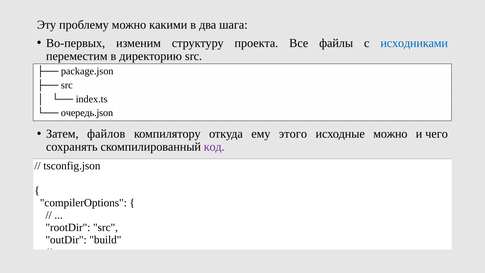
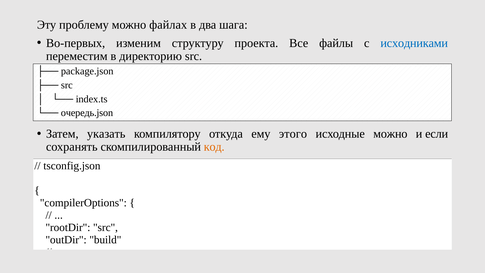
какими: какими -> файлах (168, 25)
файлов: файлов -> указать (106, 134)
чего: чего -> если (437, 134)
код colour: purple -> orange (214, 147)
